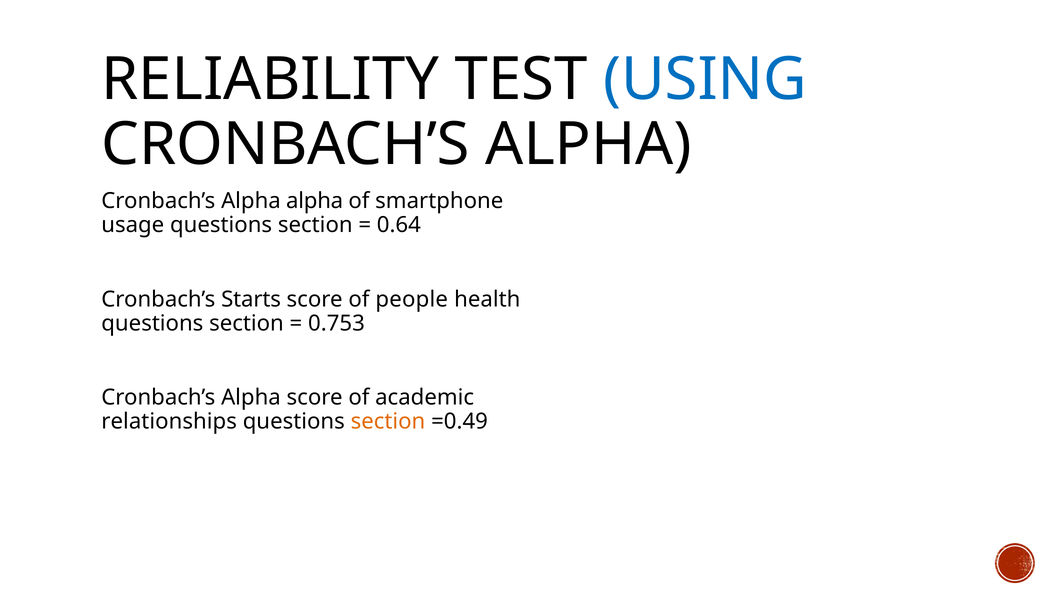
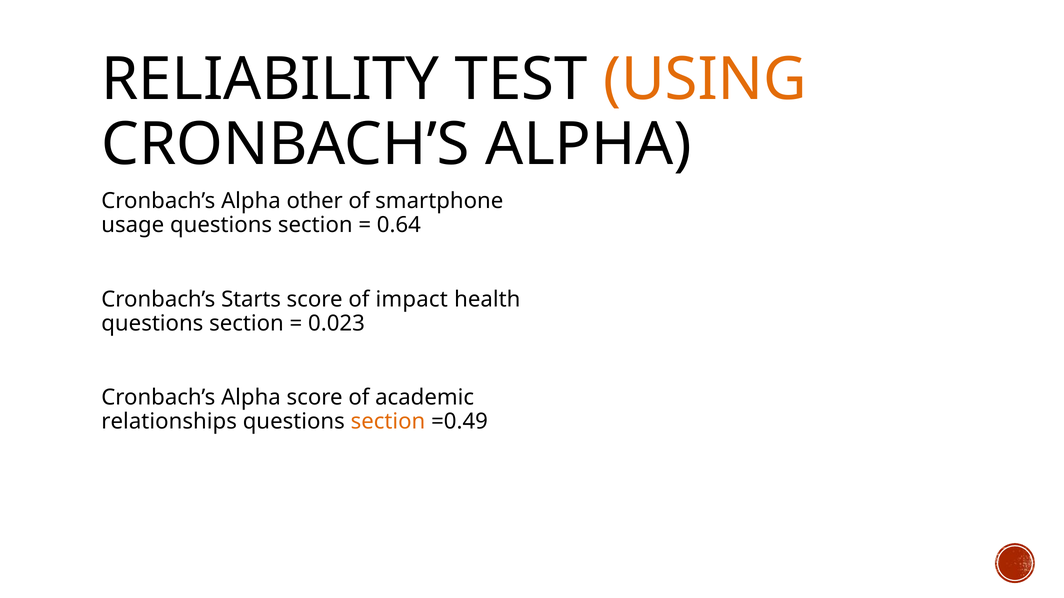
USING colour: blue -> orange (705, 80)
Alpha alpha: alpha -> other (315, 201)
people: people -> impact (412, 299)
0.753: 0.753 -> 0.023 (336, 323)
